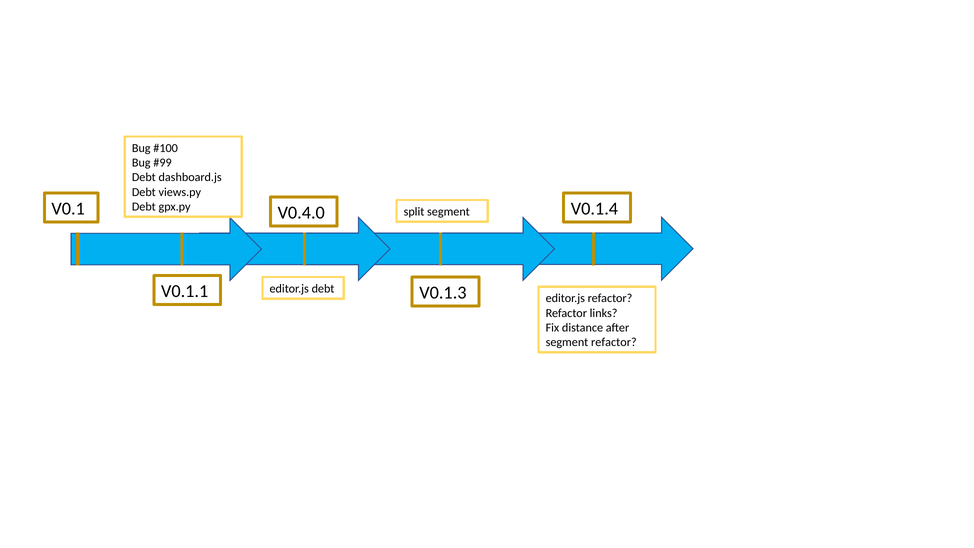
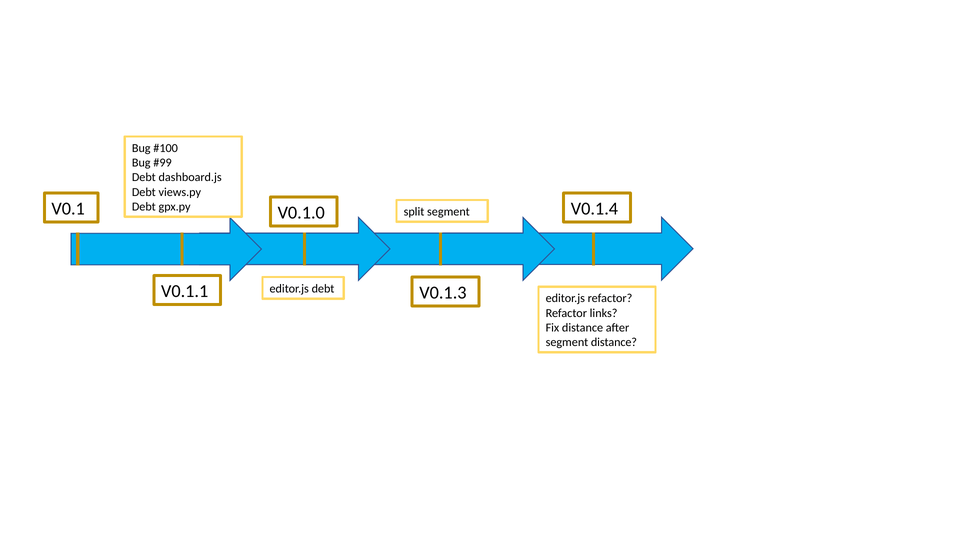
V0.4.0: V0.4.0 -> V0.1.0 (301, 213)
segment refactor: refactor -> distance (614, 342)
